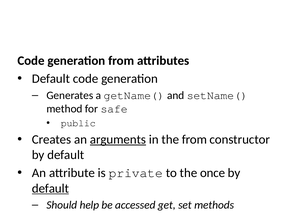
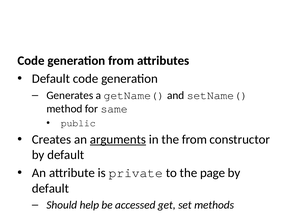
safe: safe -> same (114, 109)
once: once -> page (213, 173)
default underline: present -> none (50, 189)
